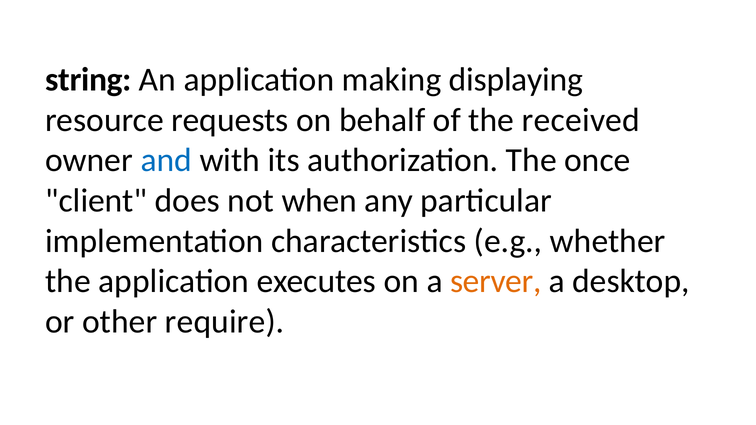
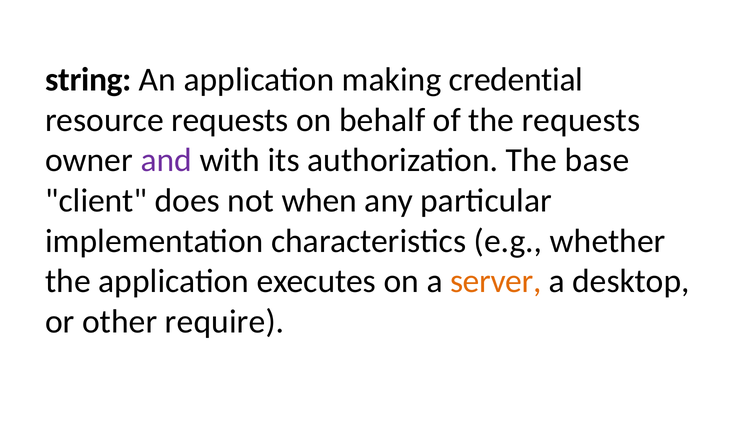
displaying: displaying -> credential (516, 80)
the received: received -> requests (581, 120)
and colour: blue -> purple (166, 160)
once: once -> base (597, 160)
